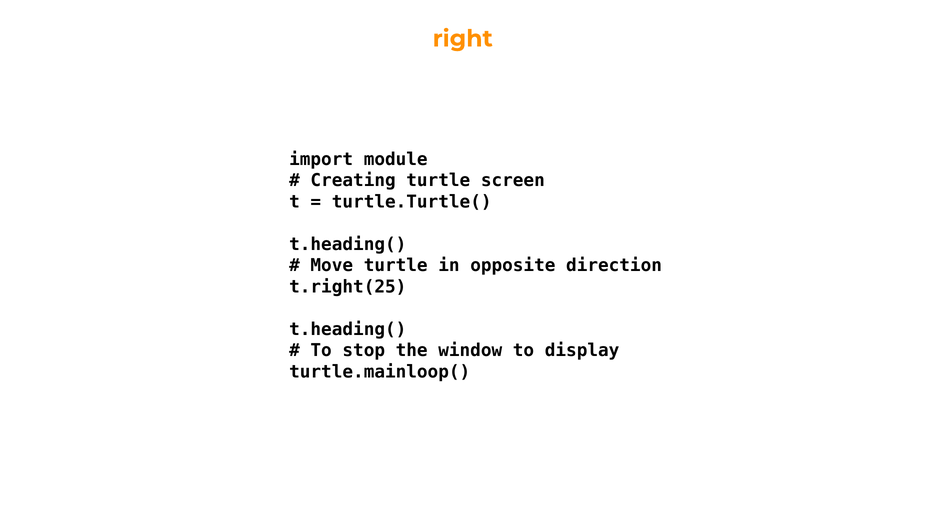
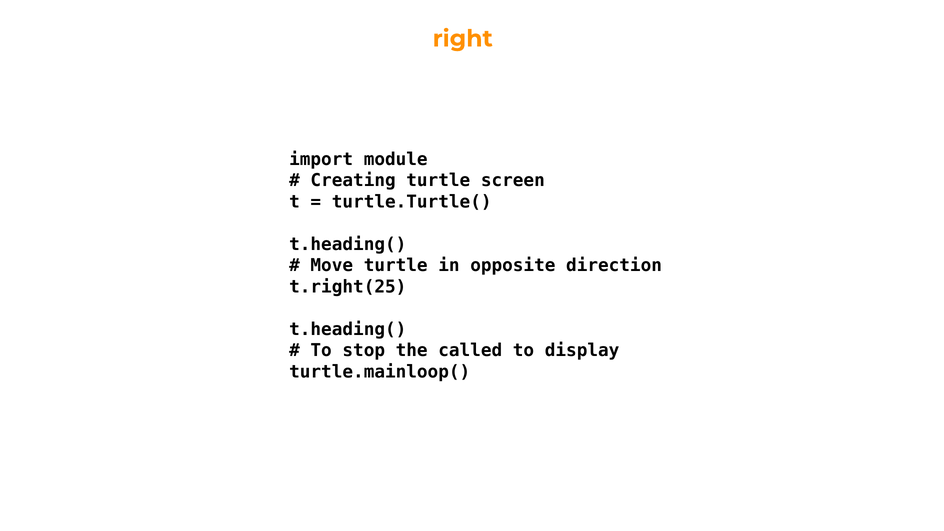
window: window -> called (470, 350)
